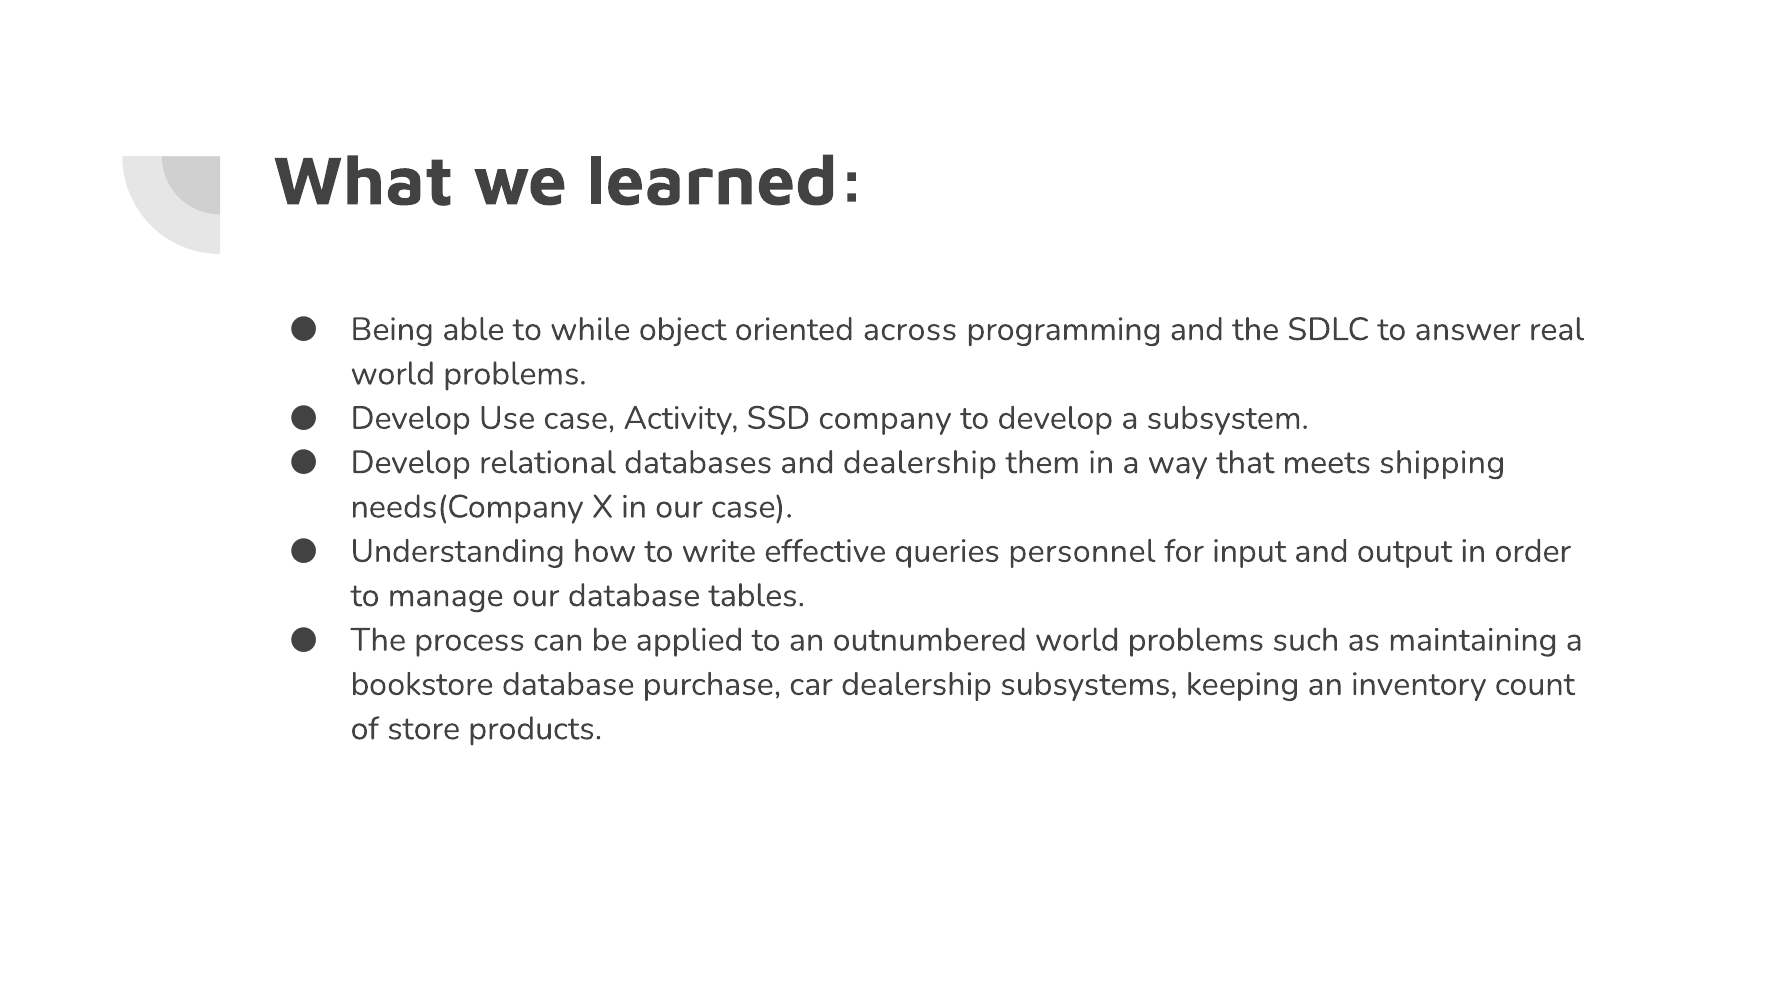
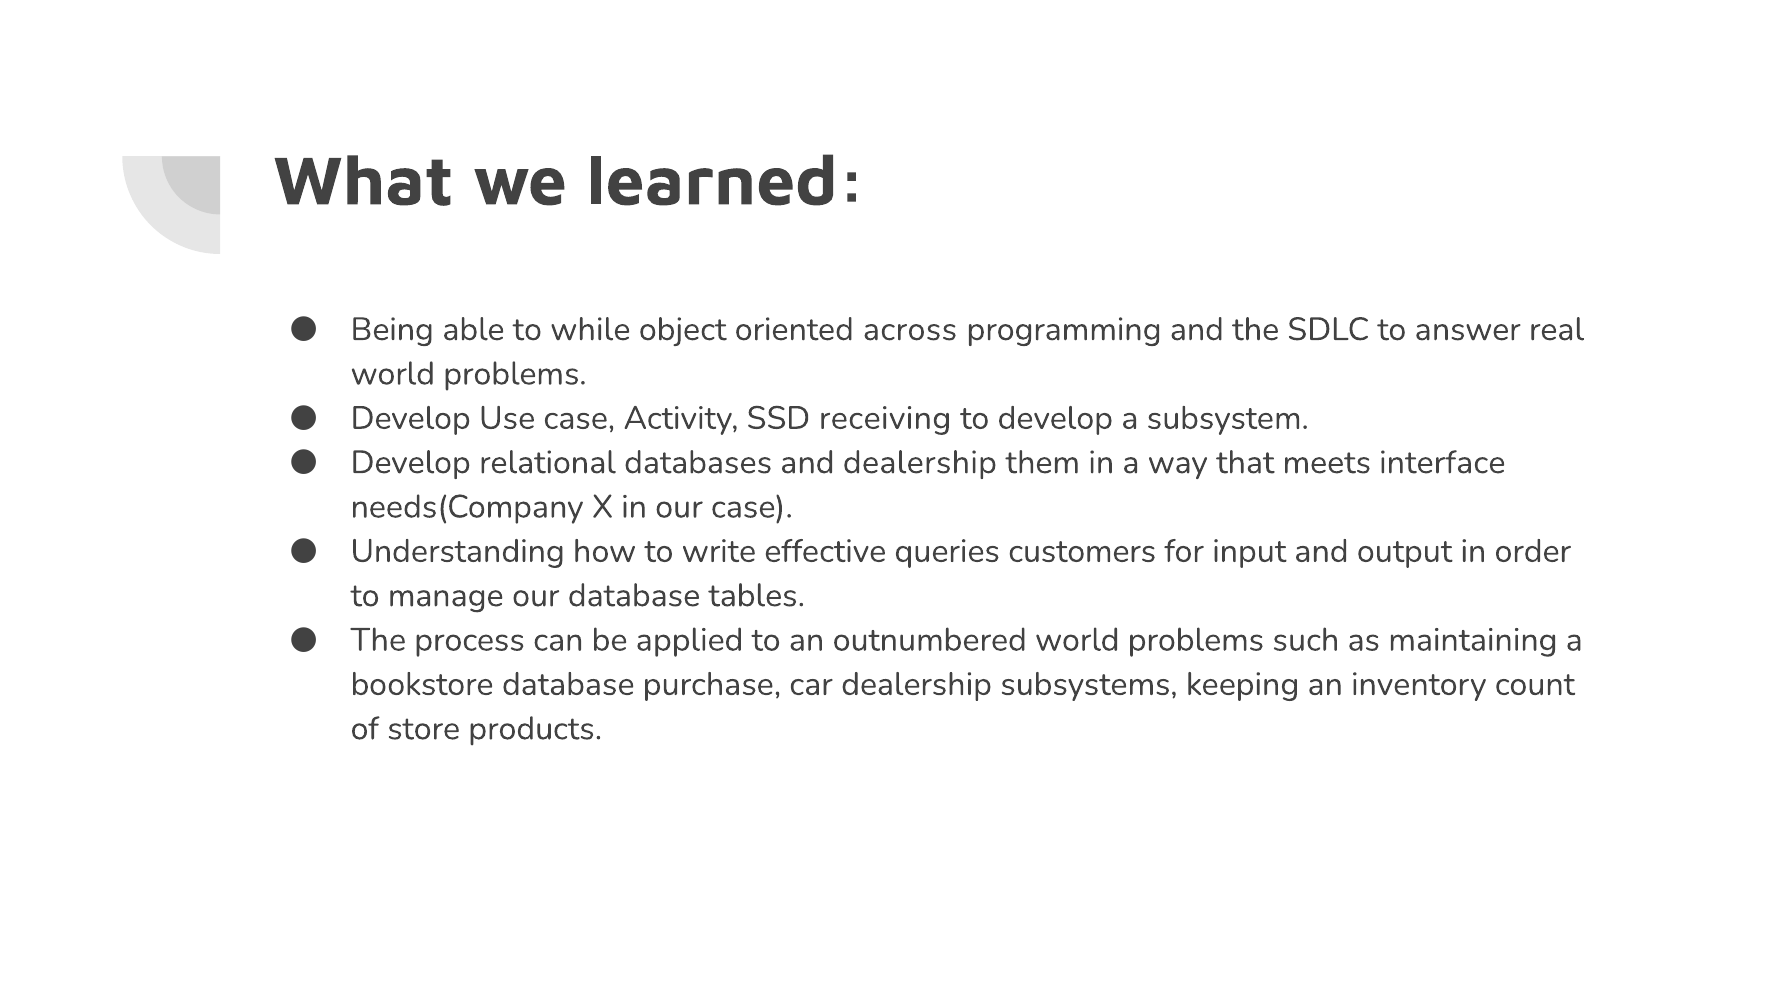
company: company -> receiving (885, 418)
shipping: shipping -> interface (1442, 462)
personnel: personnel -> customers (1082, 551)
